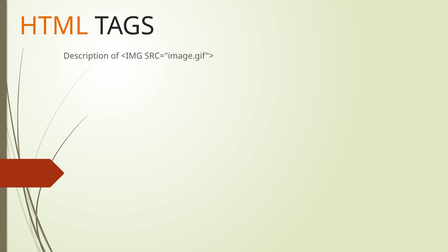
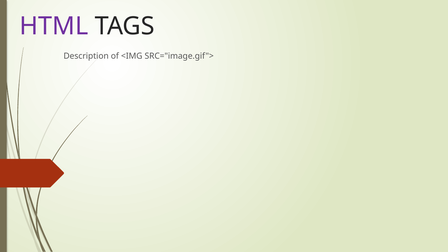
HTML colour: orange -> purple (54, 26)
